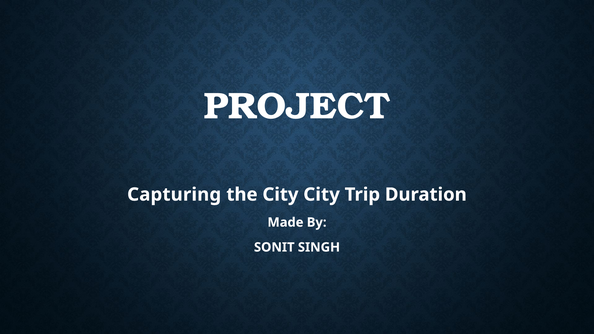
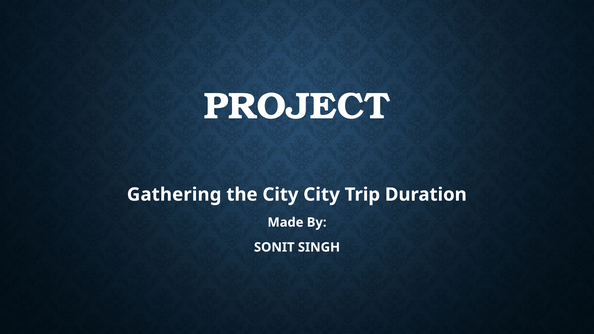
Capturing: Capturing -> Gathering (174, 195)
